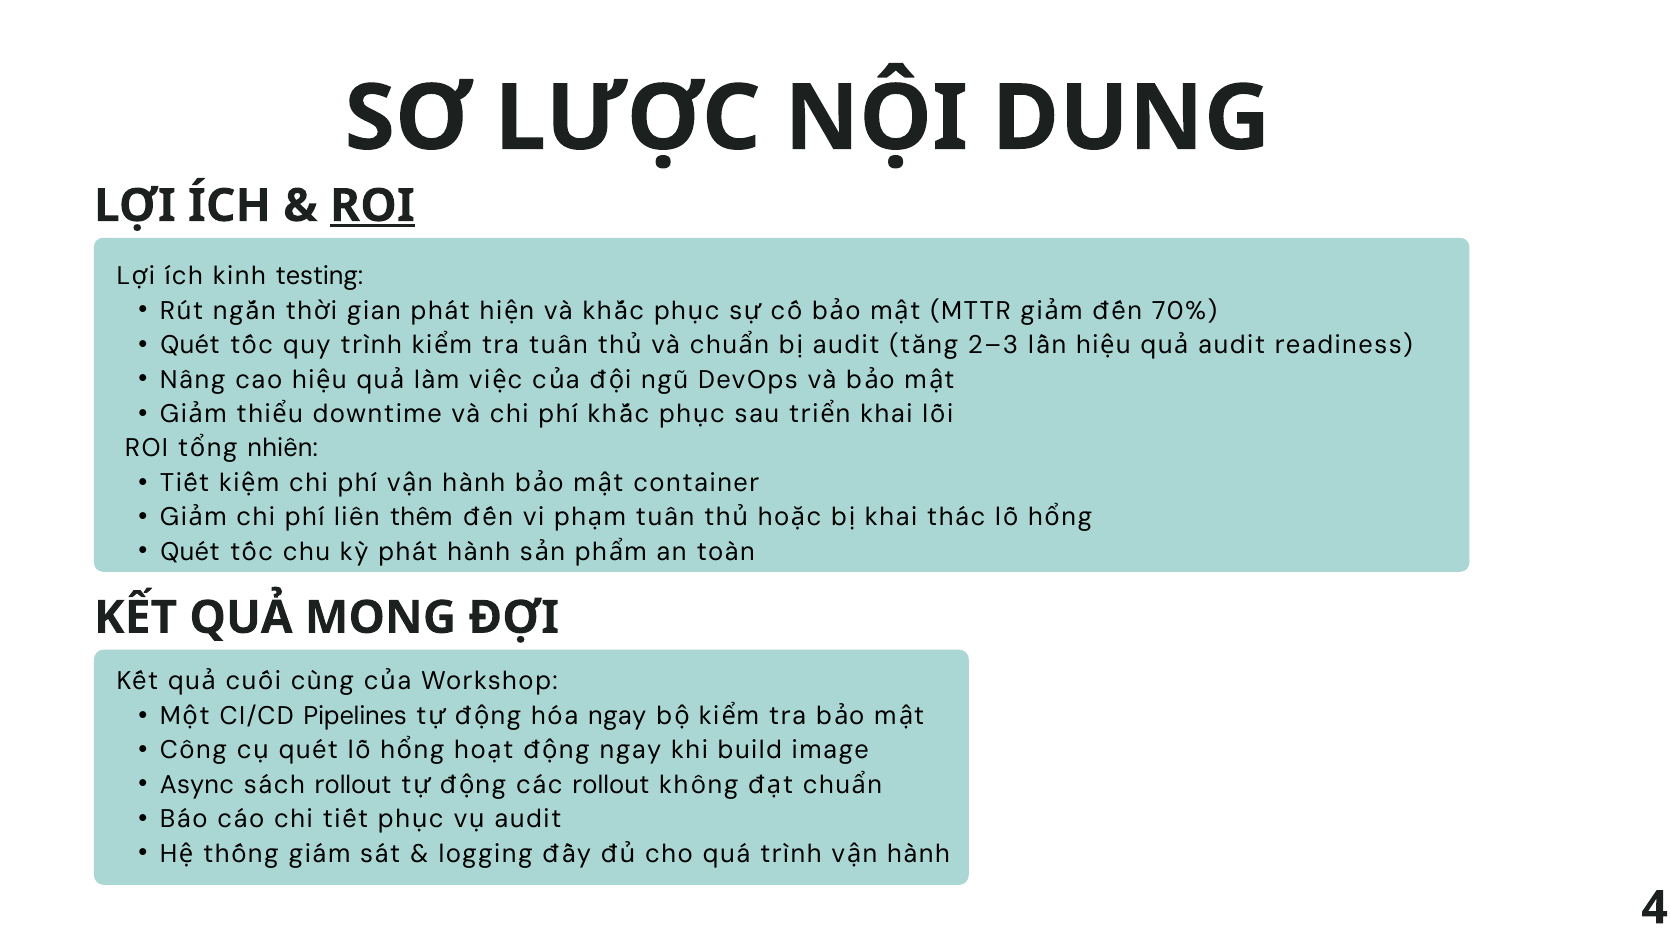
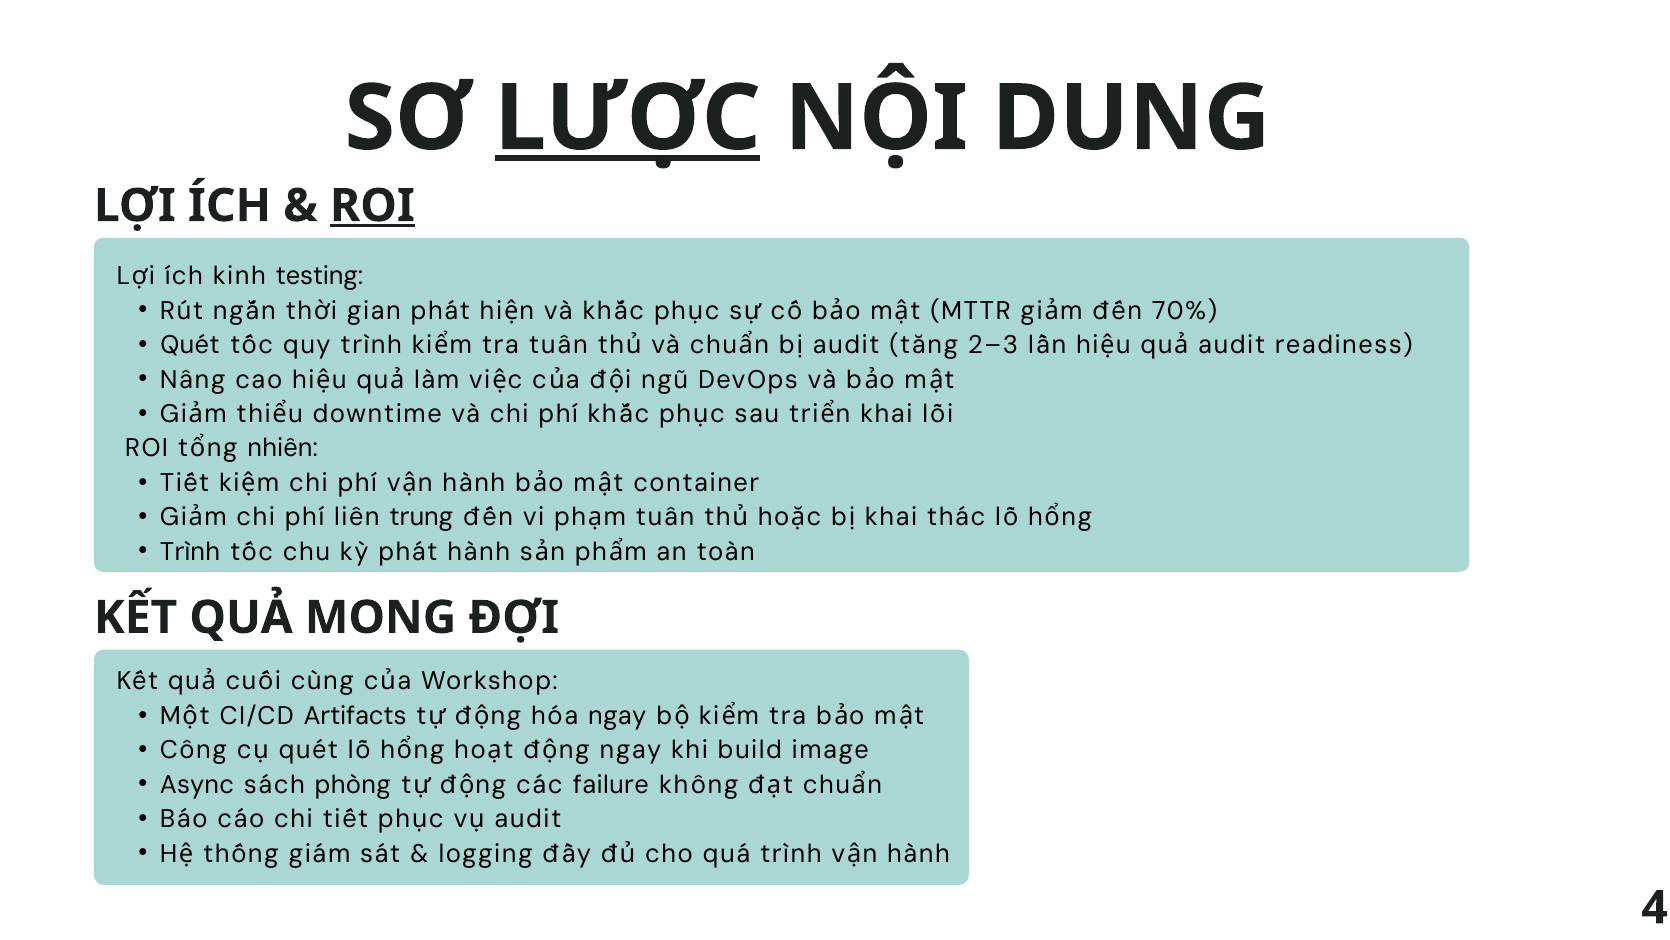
LƯỢC underline: none -> present (628, 119)
thêm: thêm -> trung (421, 517)
Quét: Quét -> Trình (190, 552)
Pipelines: Pipelines -> Artifacts (355, 716)
sách rollout: rollout -> phòng (353, 784)
các rollout: rollout -> failure (611, 784)
